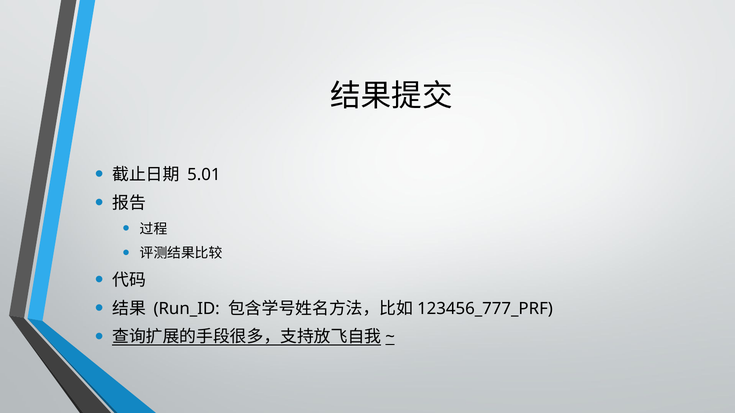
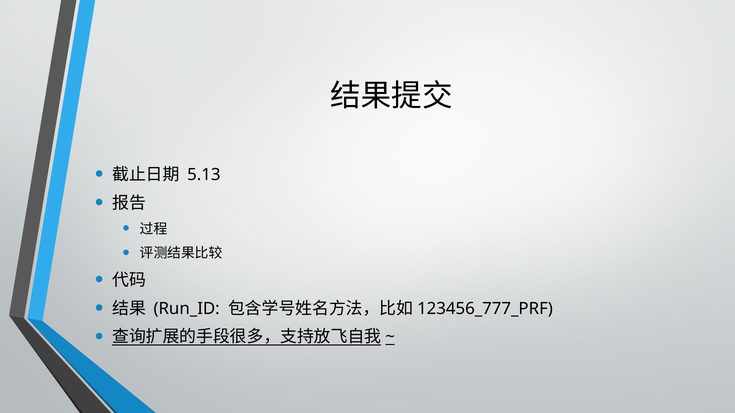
5.01: 5.01 -> 5.13 (204, 175)
